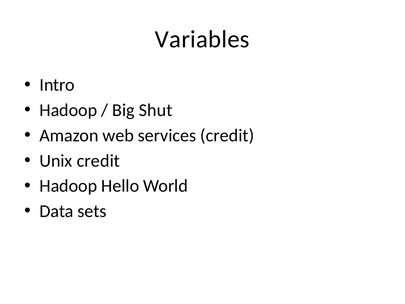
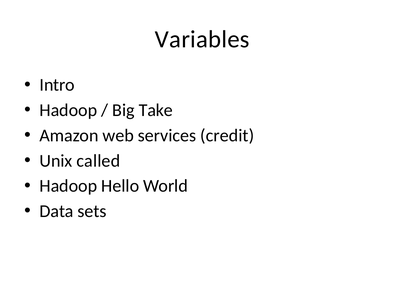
Shut: Shut -> Take (156, 110)
Unix credit: credit -> called (98, 161)
